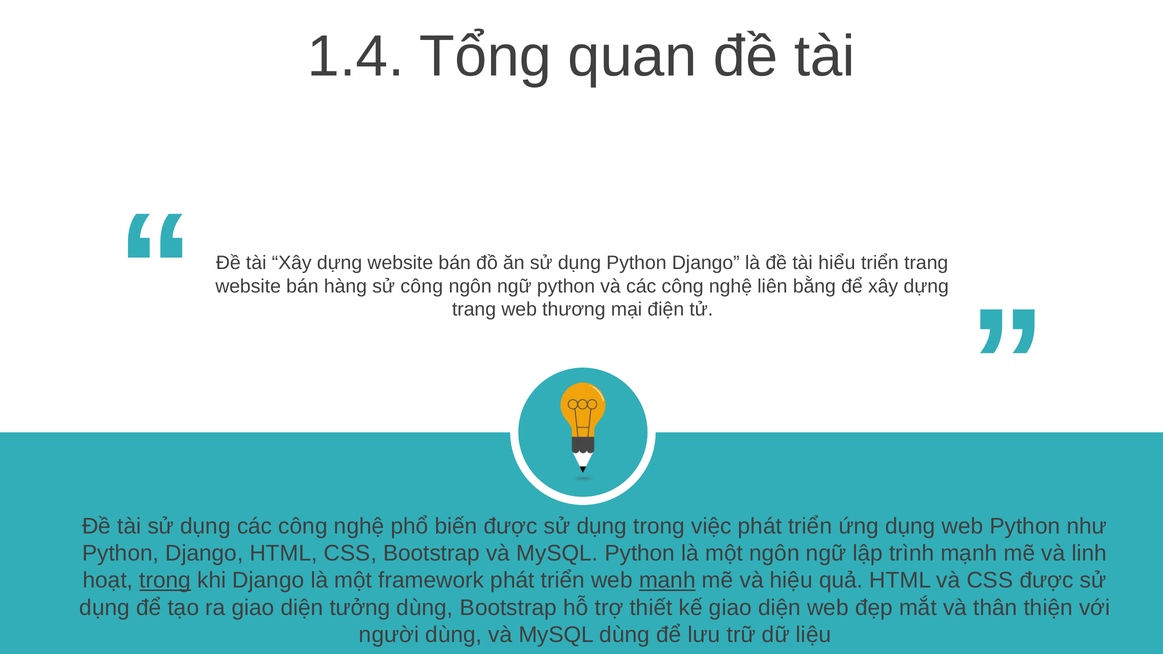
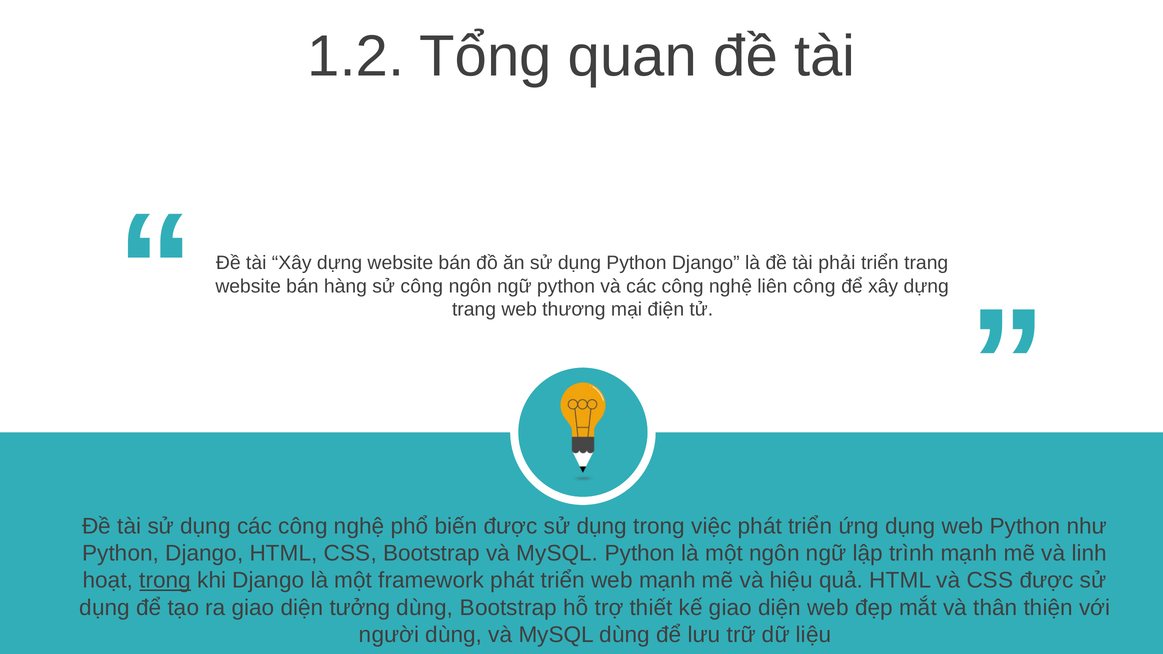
1.4: 1.4 -> 1.2 (356, 56)
hiểu: hiểu -> phải (837, 263)
liên bằng: bằng -> công (814, 286)
mạnh underline: present -> none (667, 581)
